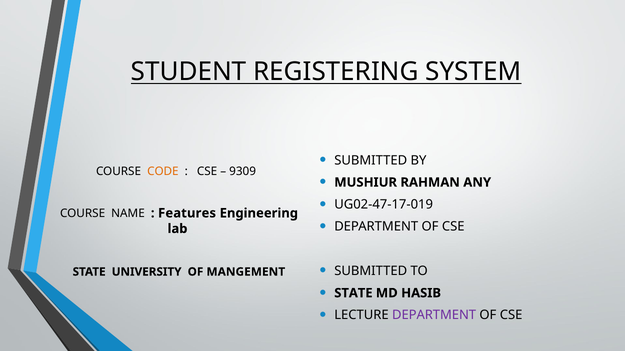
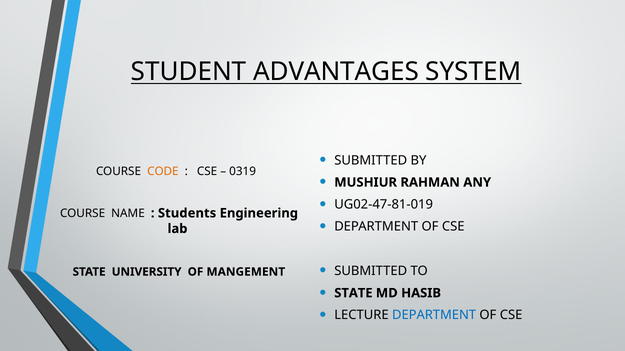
REGISTERING: REGISTERING -> ADVANTAGES (336, 72)
9309: 9309 -> 0319 (243, 172)
UG02-47-17-019: UG02-47-17-019 -> UG02-47-81-019 (384, 205)
Features: Features -> Students (187, 213)
DEPARTMENT colour: purple -> blue (434, 316)
